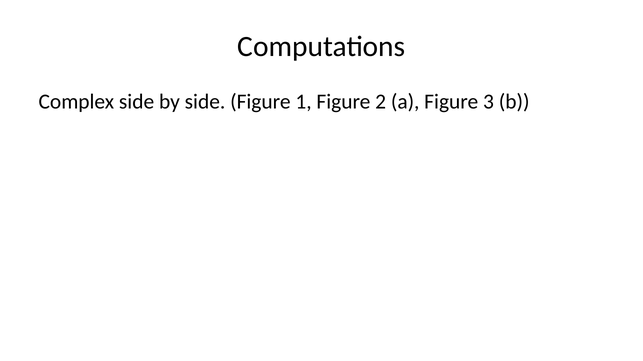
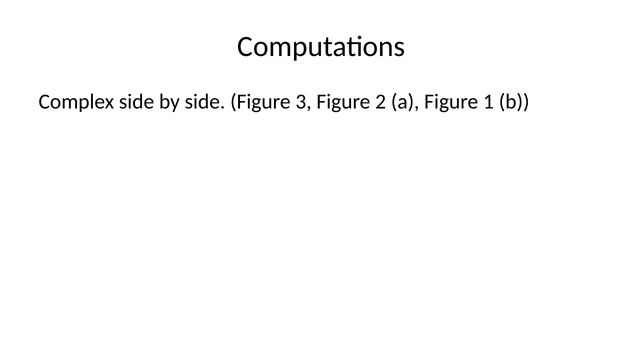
1: 1 -> 3 (303, 102)
3: 3 -> 1 (489, 102)
